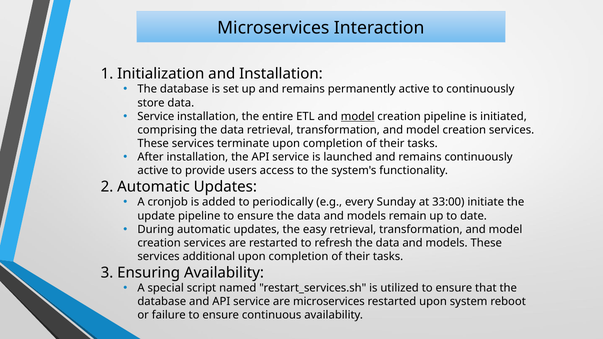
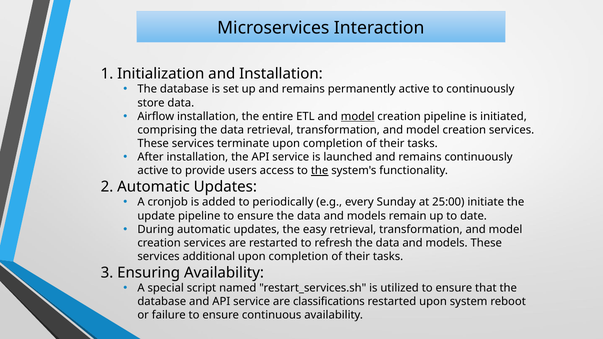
Service: Service -> Airflow (156, 116)
the underline: none -> present (320, 171)
33:00: 33:00 -> 25:00 (448, 202)
are microservices: microservices -> classifications (329, 302)
